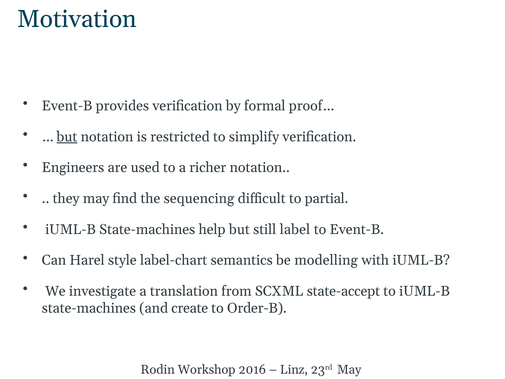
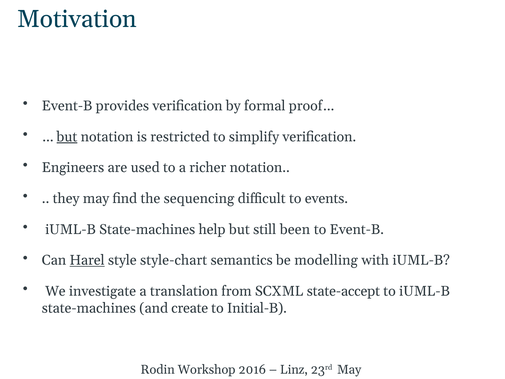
partial: partial -> events (326, 198)
label: label -> been (295, 229)
Harel underline: none -> present (87, 260)
label-chart: label-chart -> style-chart (174, 260)
Order-B: Order-B -> Initial-B (257, 308)
